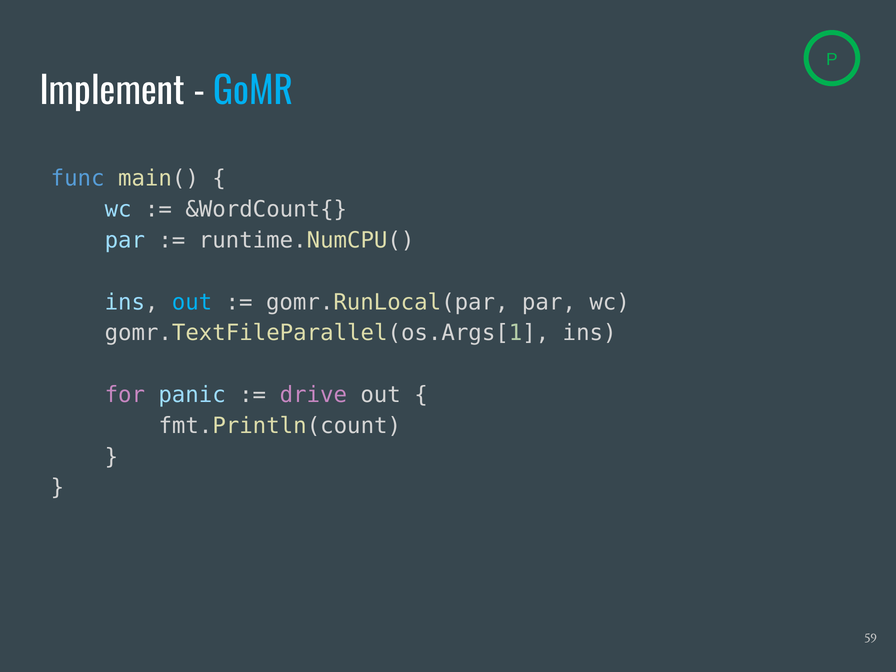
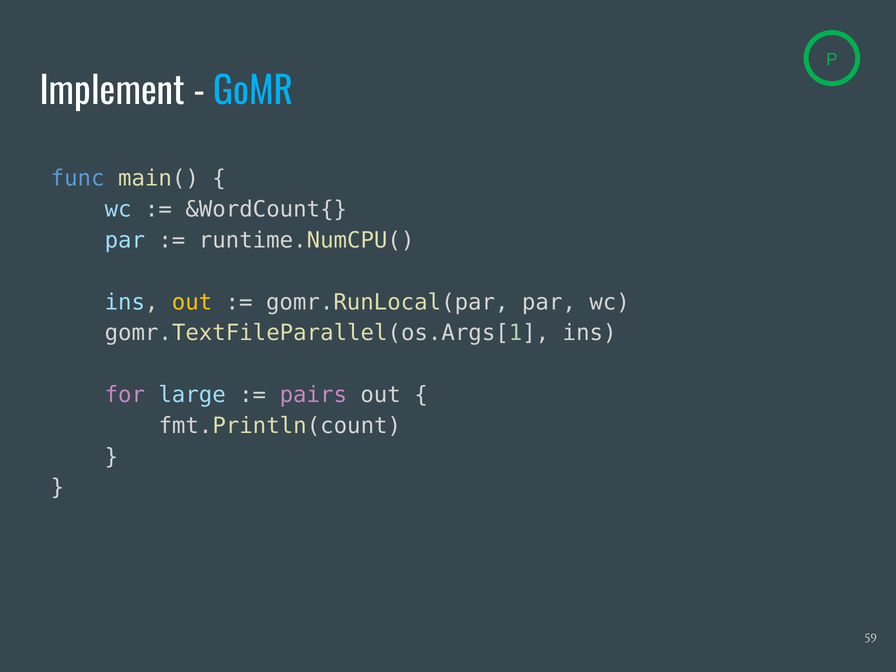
out colour: light blue -> yellow (192, 302)
panic: panic -> large (192, 395)
drive: drive -> pairs (313, 395)
